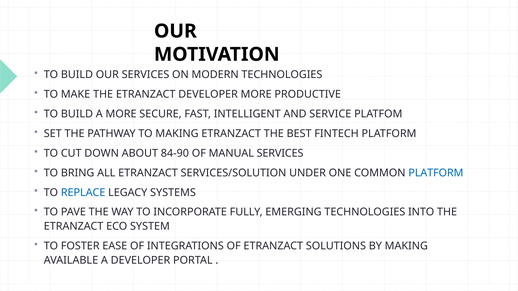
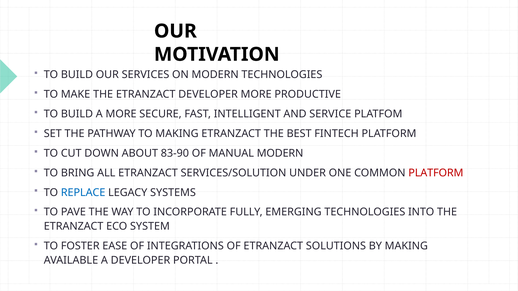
84-90: 84-90 -> 83-90 (175, 153)
MANUAL SERVICES: SERVICES -> MODERN (280, 153)
PLATFORM colour: blue -> red (436, 173)
